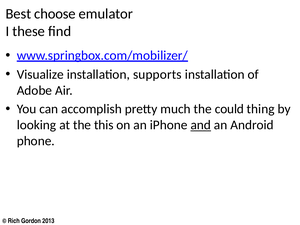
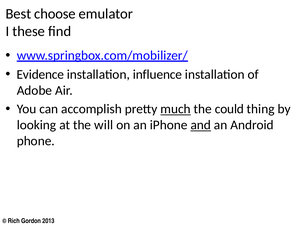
Visualize: Visualize -> Evidence (40, 74)
supports: supports -> influence (157, 74)
much underline: none -> present (176, 109)
this: this -> will (104, 125)
